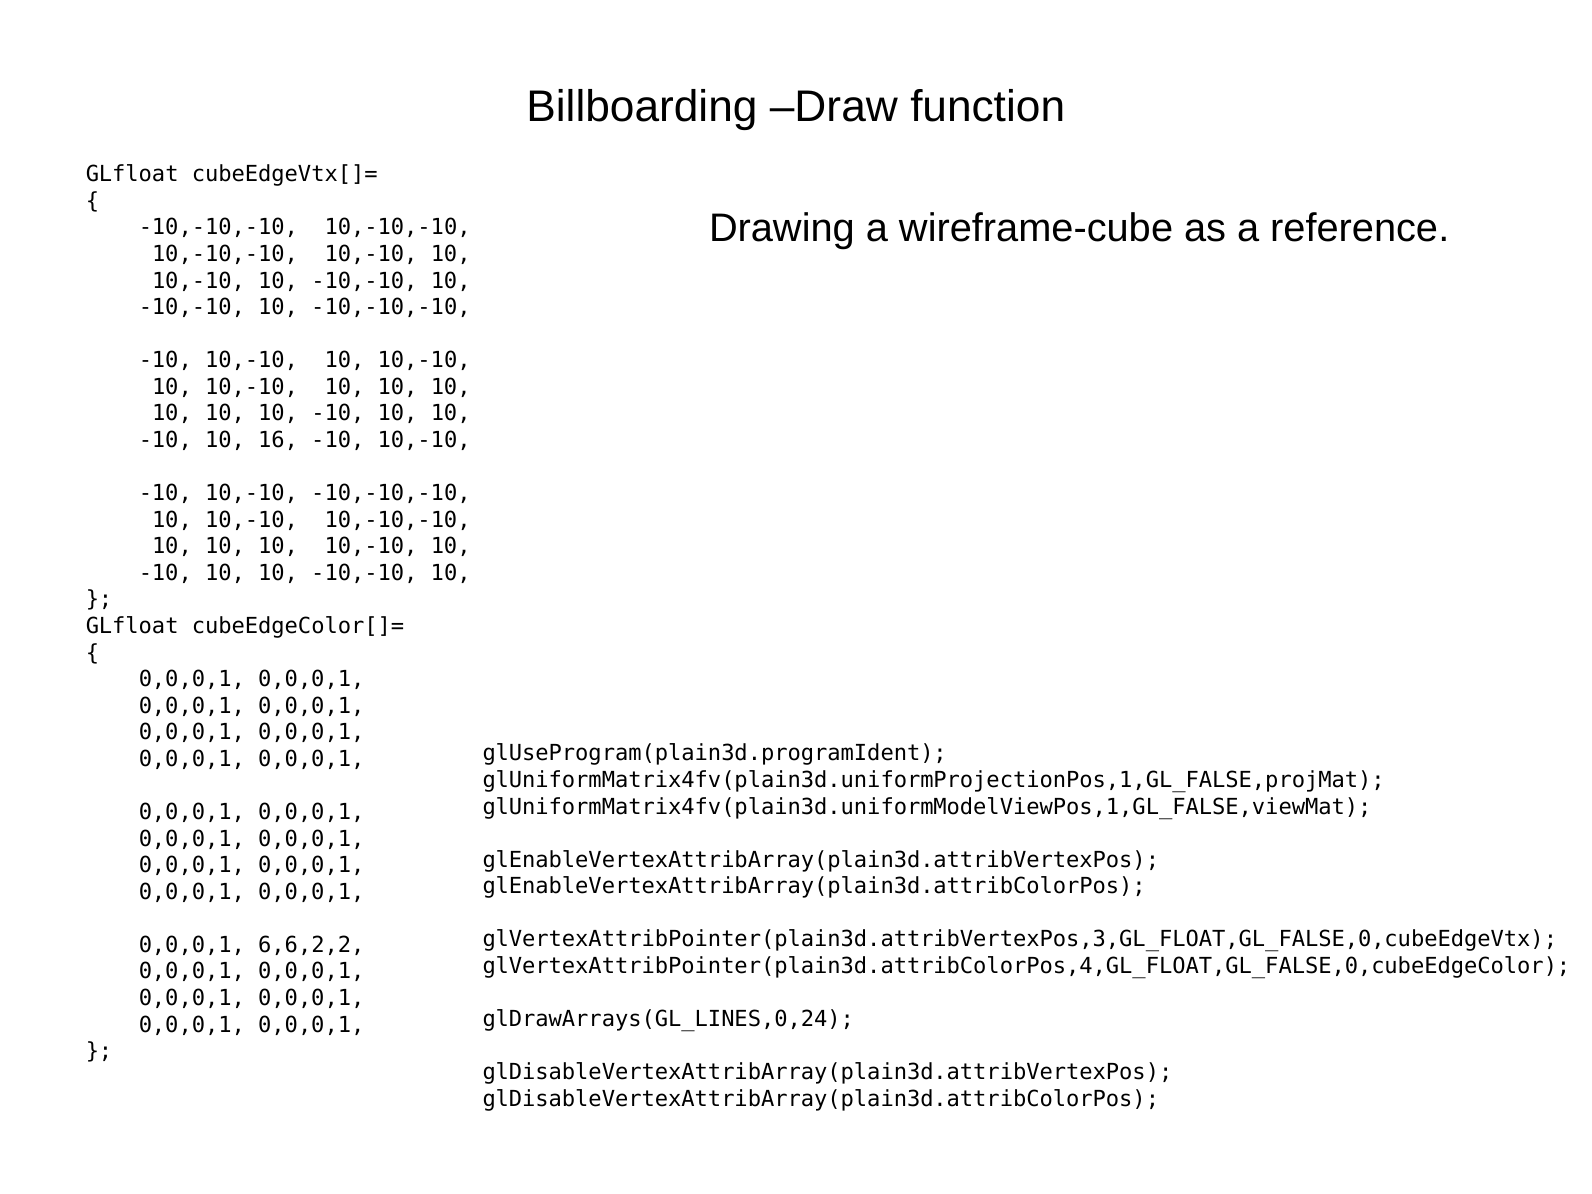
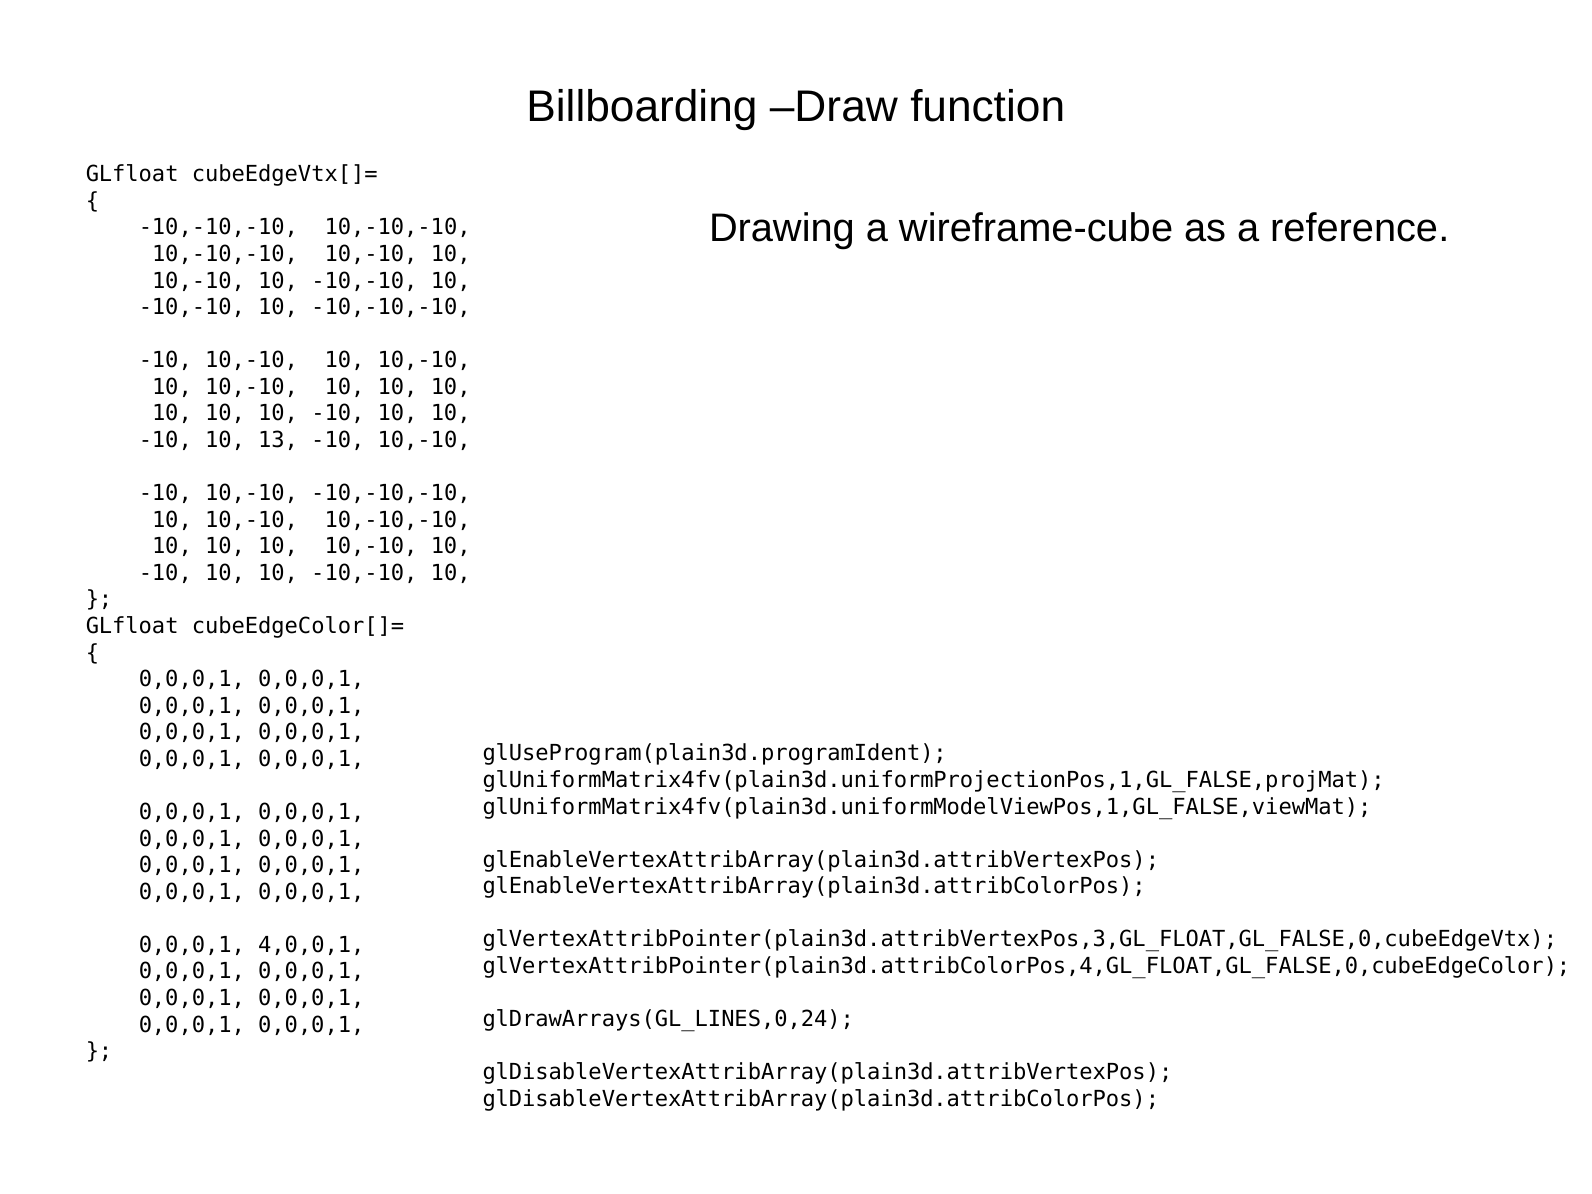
16: 16 -> 13 (278, 440)
6,6,2,2: 6,6,2,2 -> 4,0,0,1 (311, 945)
